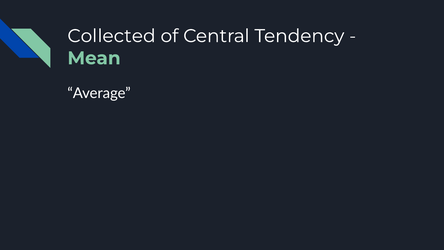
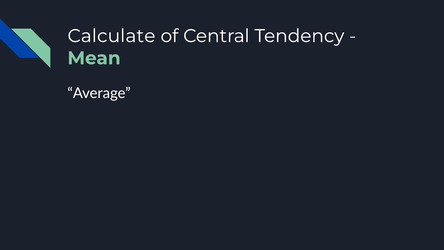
Collected: Collected -> Calculate (111, 36)
